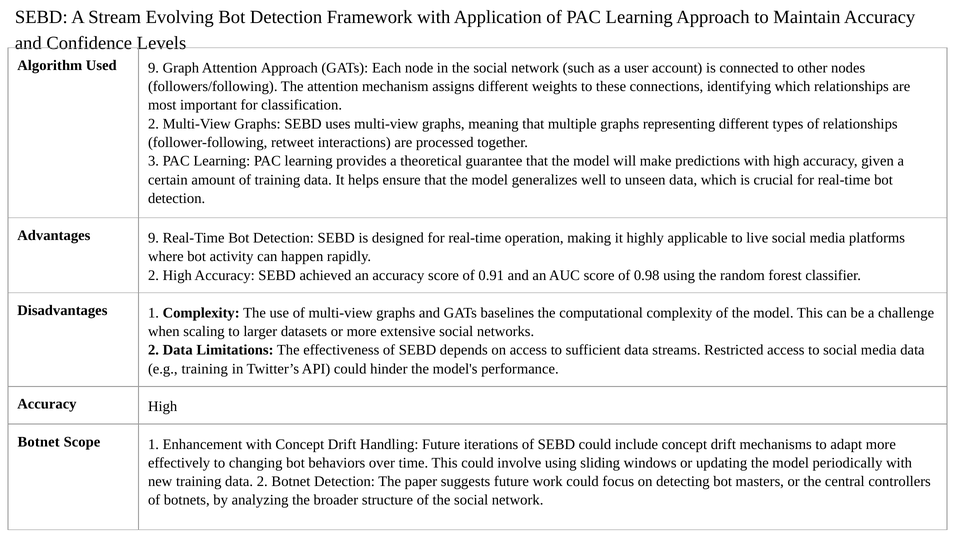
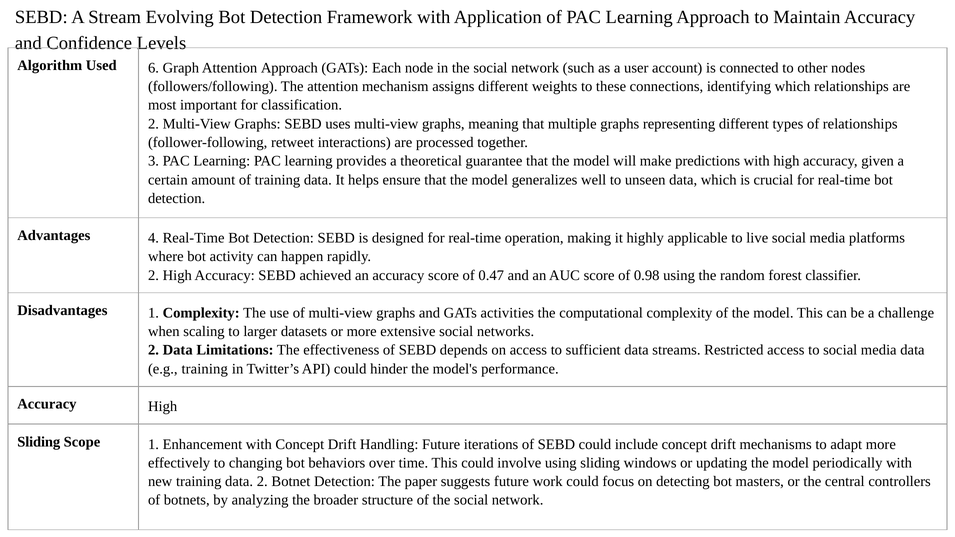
Used 9: 9 -> 6 (154, 68)
Advantages 9: 9 -> 4 (154, 238)
0.91: 0.91 -> 0.47 (491, 275)
baselines: baselines -> activities (507, 313)
Botnet: Botnet -> Sliding (39, 442)
